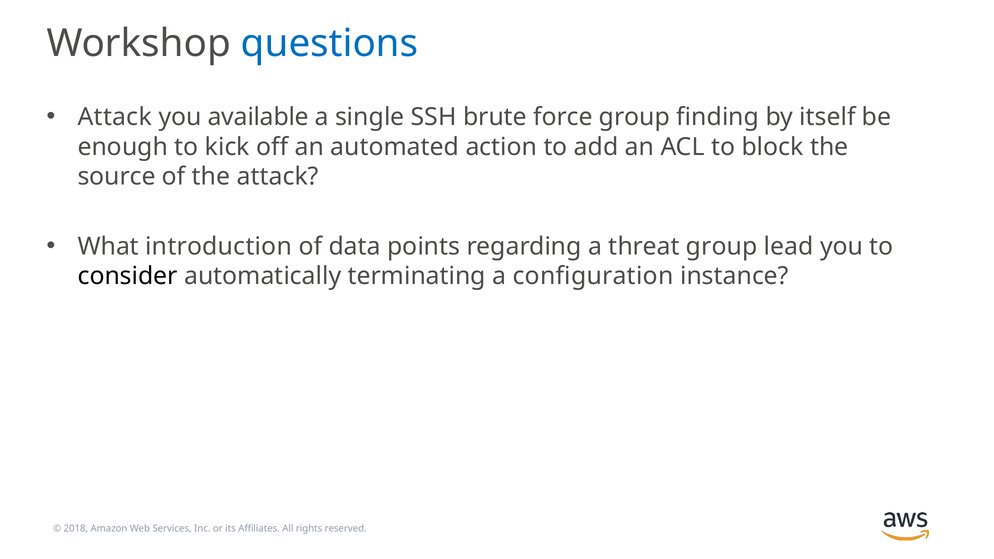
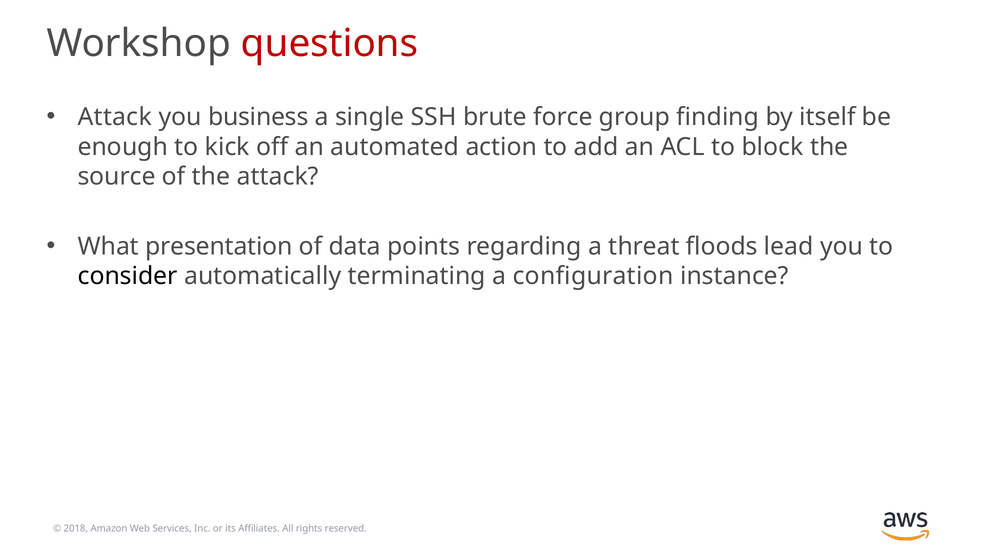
questions colour: blue -> red (330, 43)
available: available -> business (258, 117)
introduction: introduction -> presentation (219, 246)
threat group: group -> floods (722, 246)
